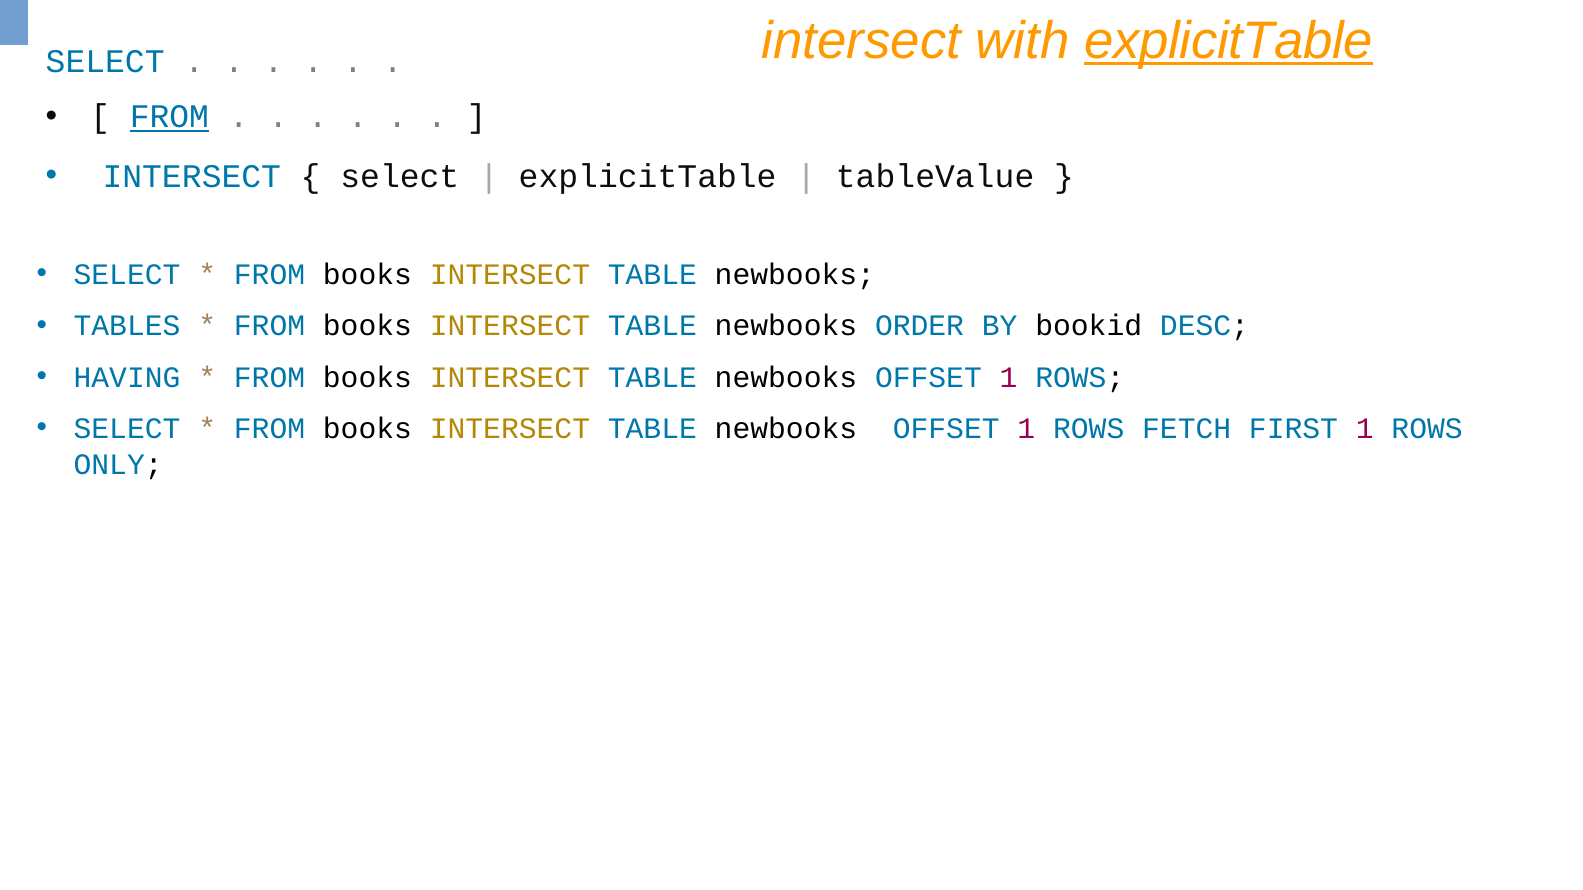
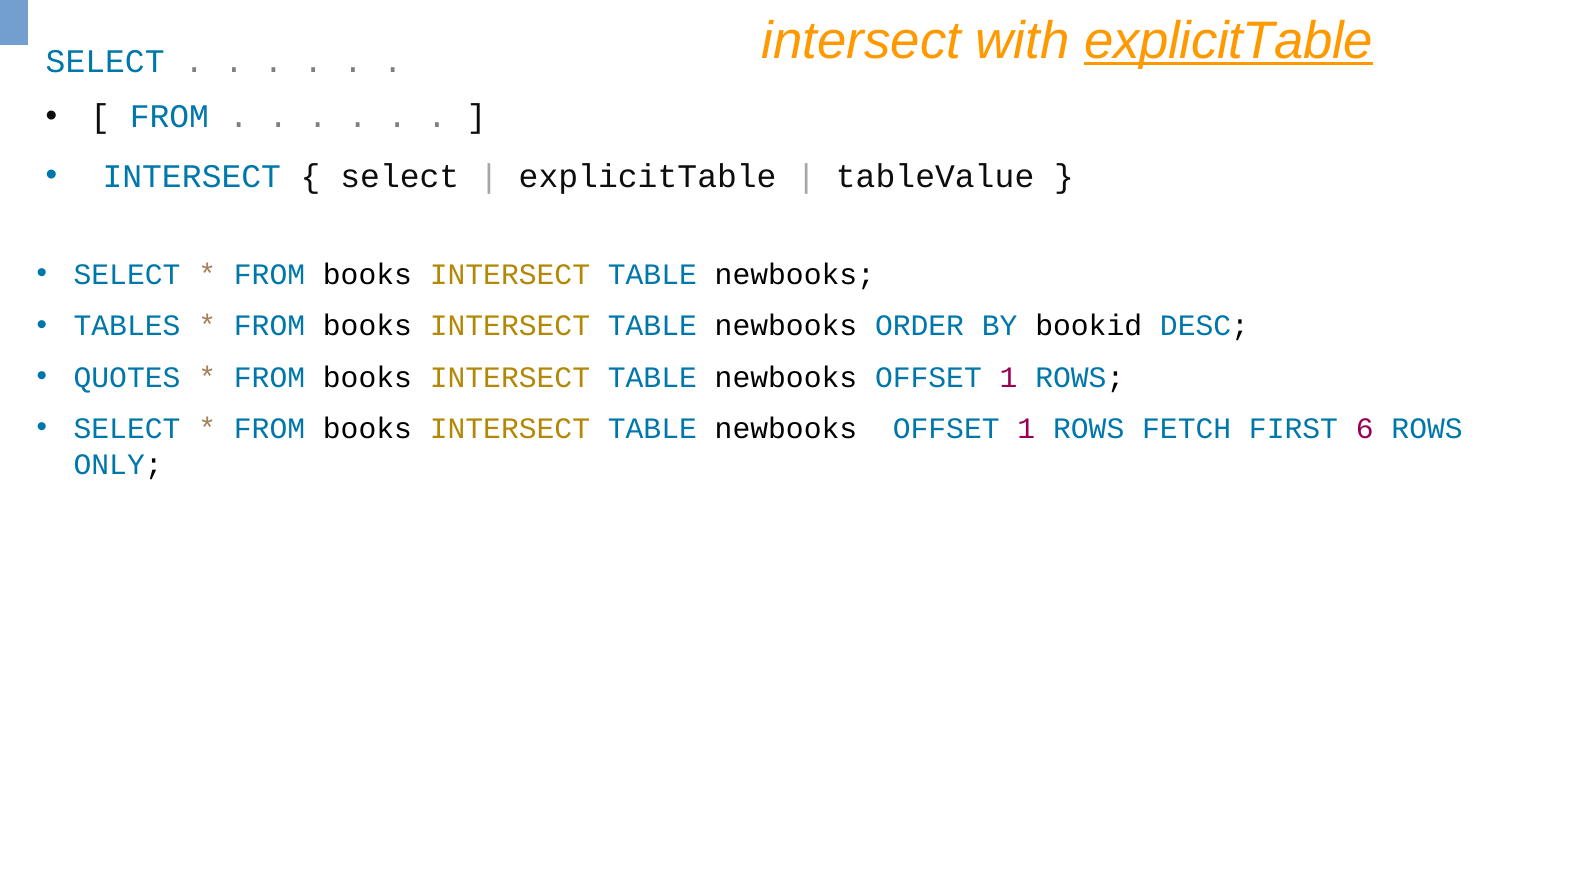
FROM underline: present -> none (169, 117)
HAVING: HAVING -> QUOTES (127, 377)
FIRST 1: 1 -> 6 (1365, 429)
